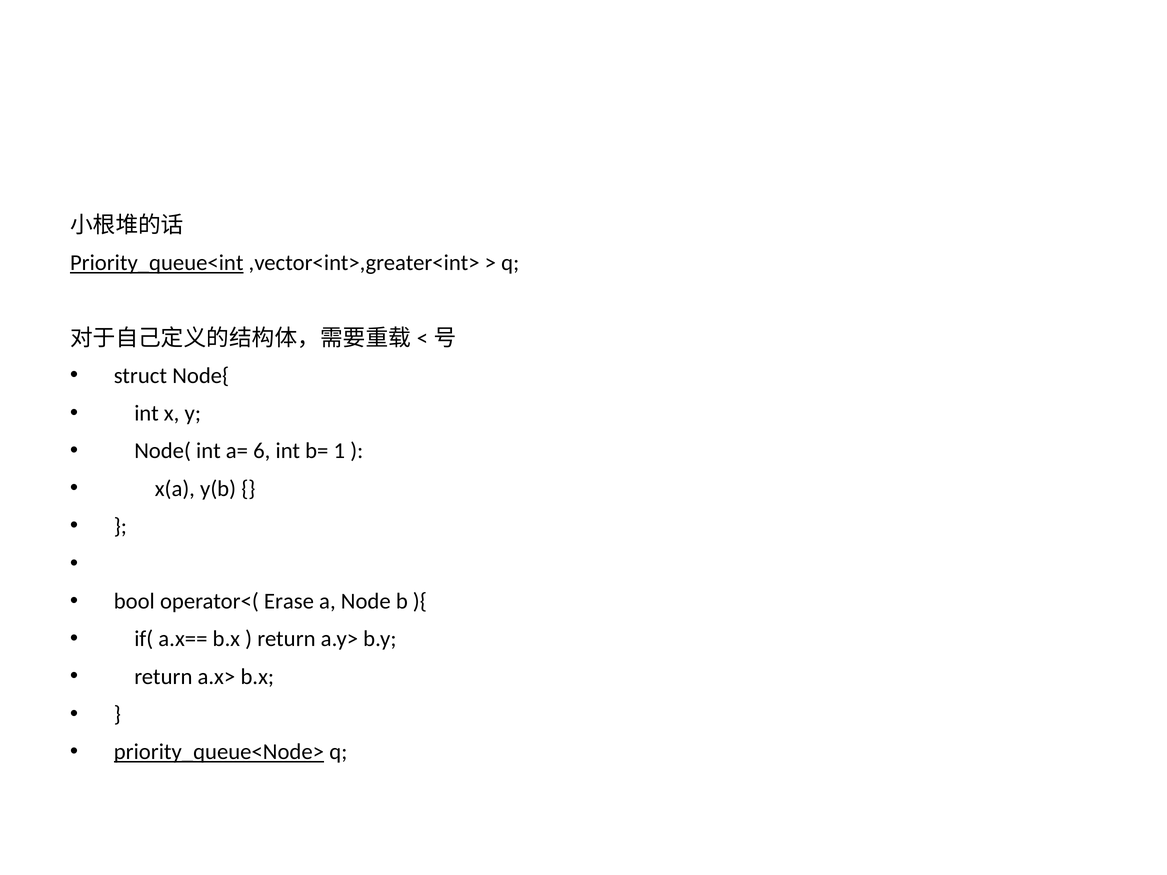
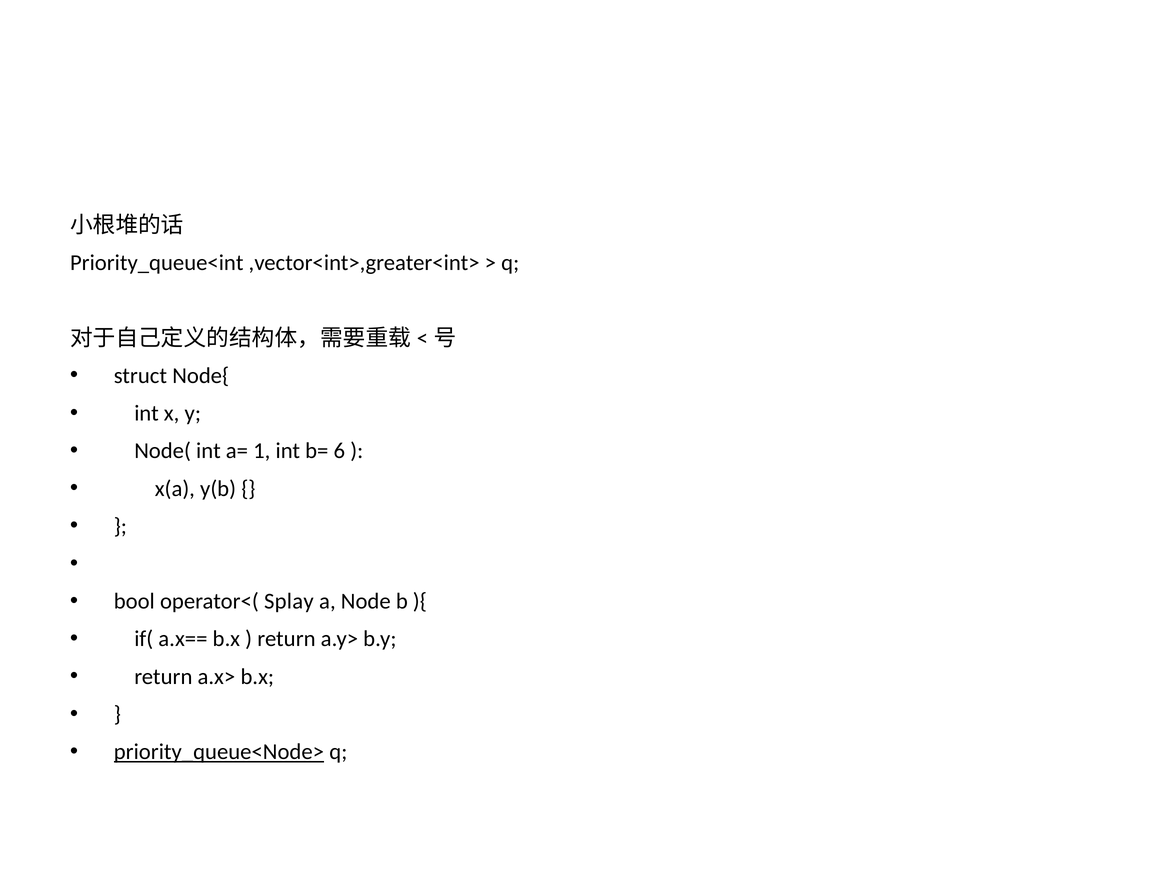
Priority_queue<int underline: present -> none (157, 263)
6: 6 -> 1 (262, 451)
1: 1 -> 6 (339, 451)
Erase: Erase -> Splay (289, 602)
